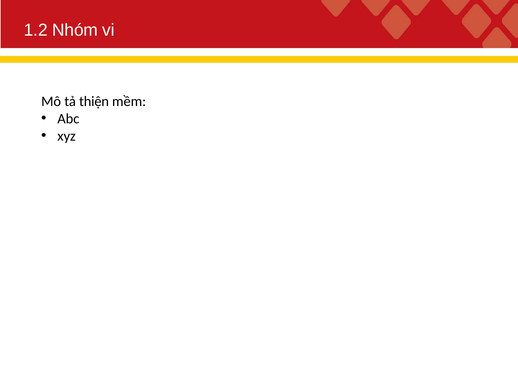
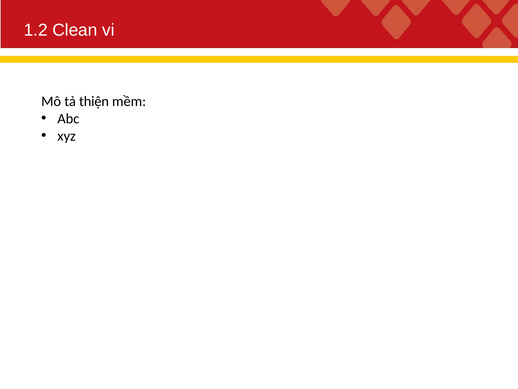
Nhóm: Nhóm -> Clean (75, 30)
